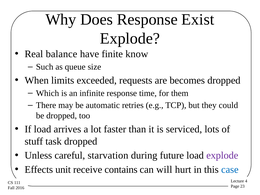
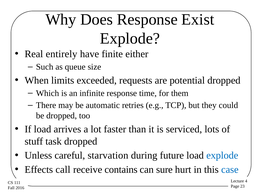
balance: balance -> entirely (62, 54)
know: know -> either (137, 54)
becomes: becomes -> potential (187, 80)
explode colour: purple -> blue (222, 155)
unit: unit -> call (63, 170)
will: will -> sure (164, 170)
